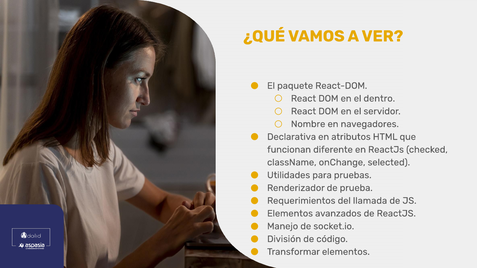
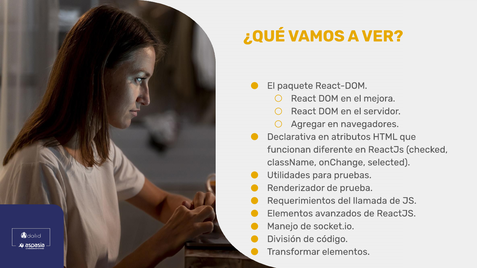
dentro: dentro -> mejora (379, 99)
Nombre: Nombre -> Agregar (308, 124)
